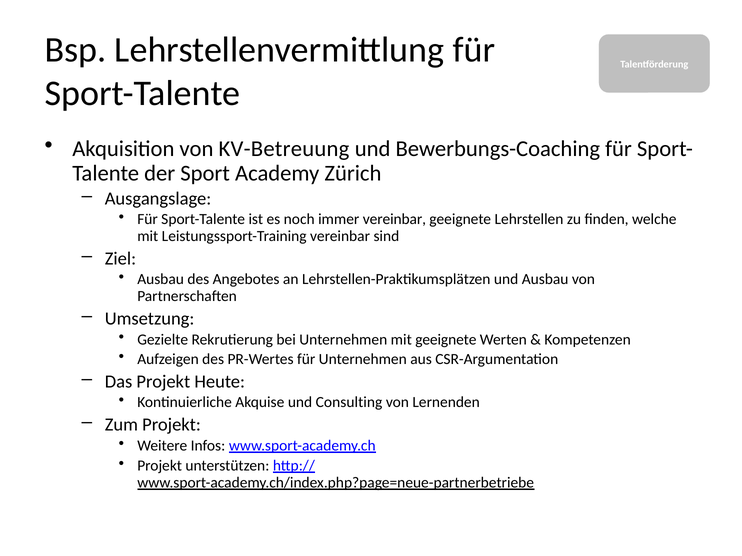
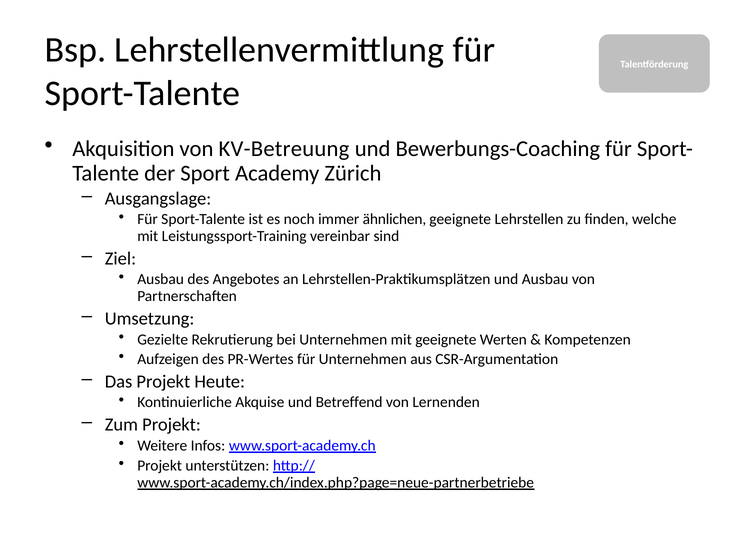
immer vereinbar: vereinbar -> ähnlichen (394, 220)
Consulting: Consulting -> Betreffend (349, 403)
